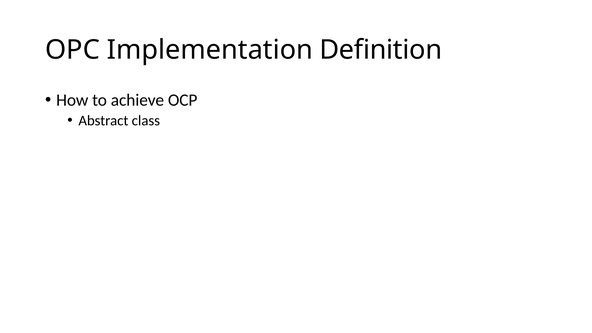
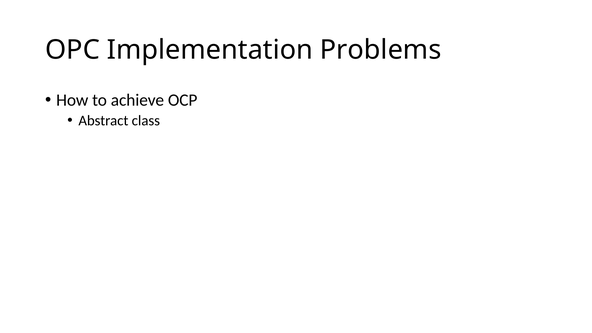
Definition: Definition -> Problems (381, 50)
